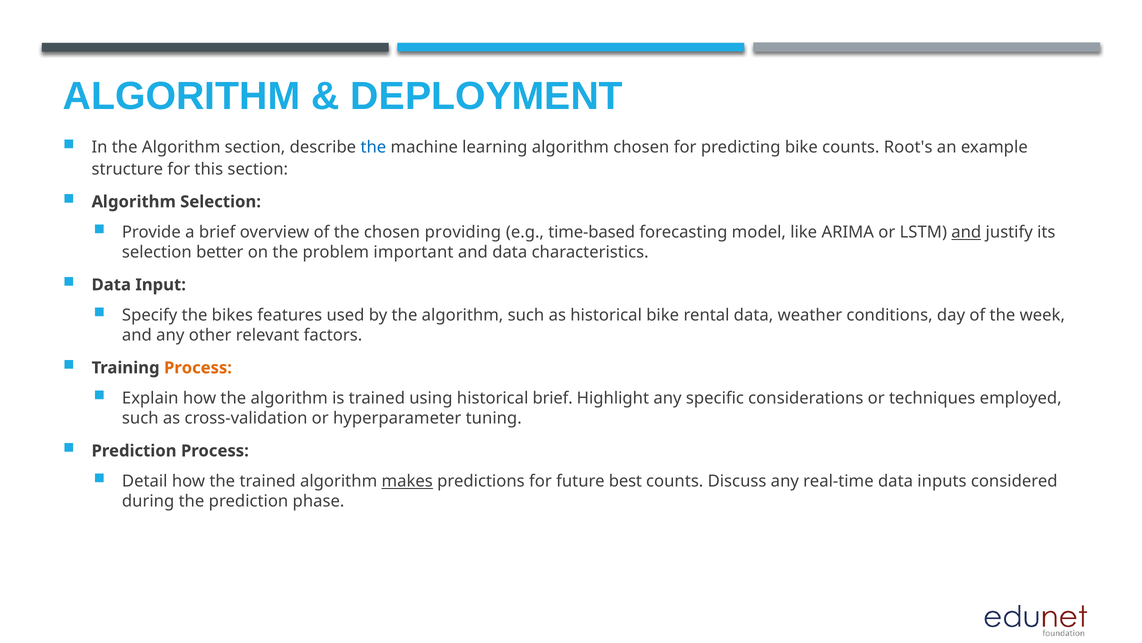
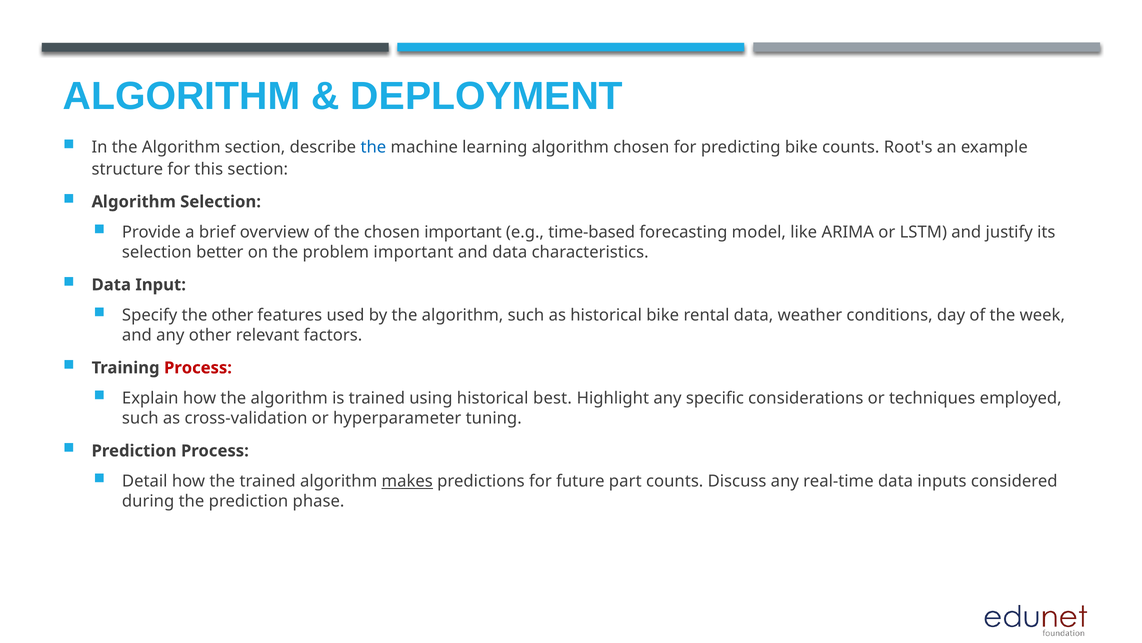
chosen providing: providing -> important (463, 232)
and underline: present -> none (966, 232)
the bikes: bikes -> other (232, 315)
Process colour: orange -> red (198, 367)
historical brief: brief -> best (552, 398)
best: best -> part (625, 481)
